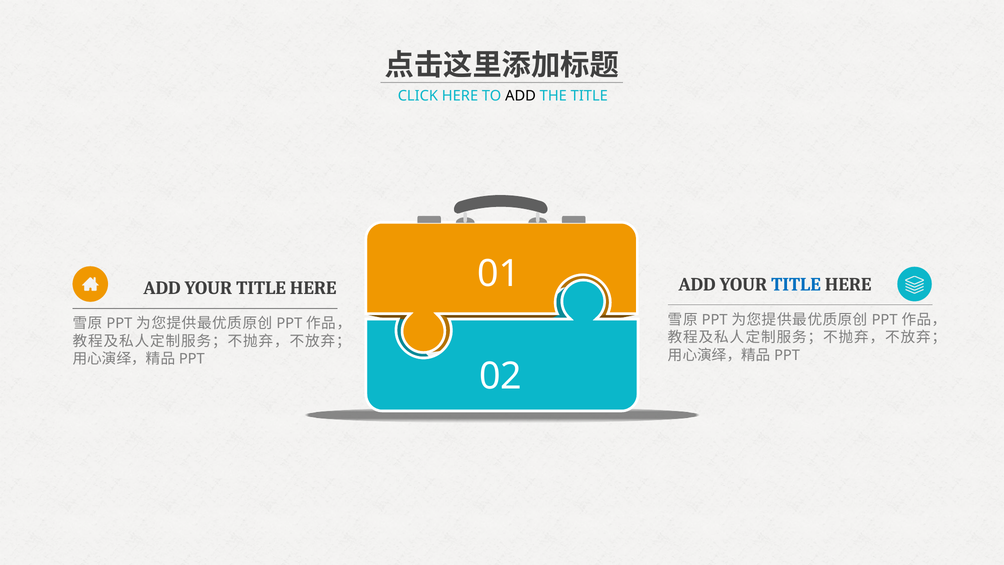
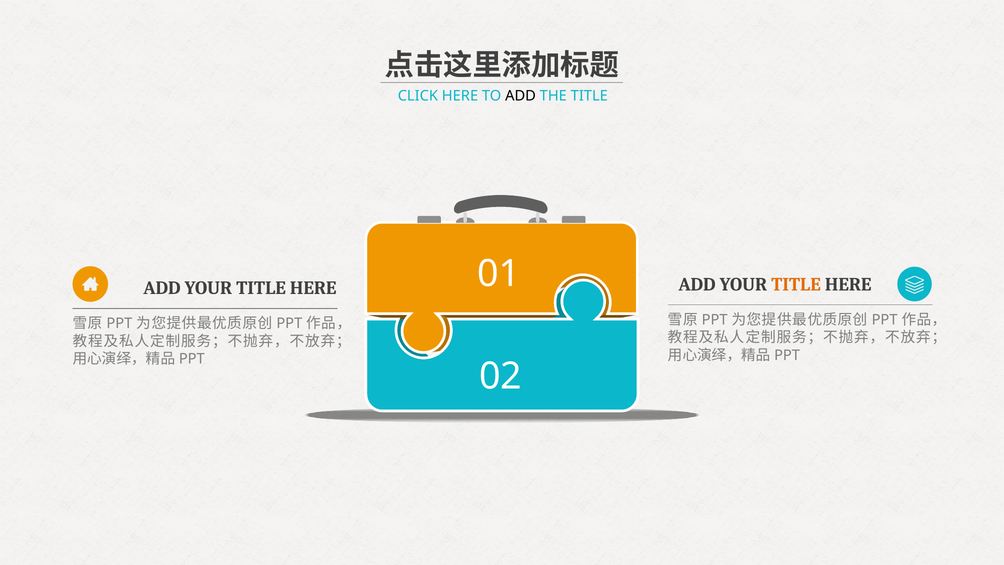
TITLE colour: blue -> orange (796, 284)
